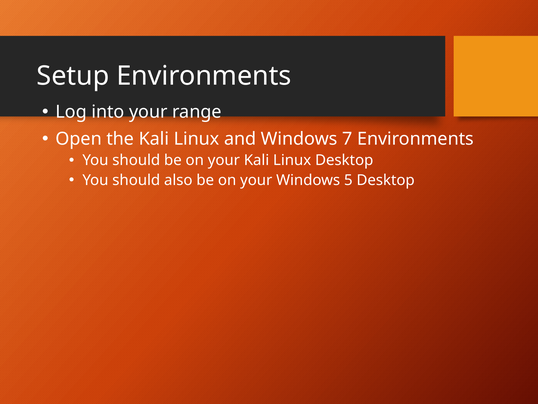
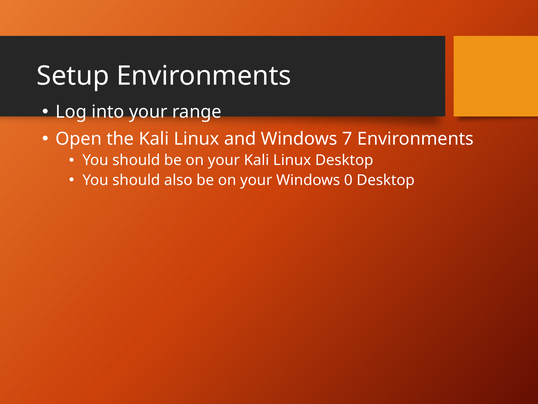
5: 5 -> 0 (348, 180)
